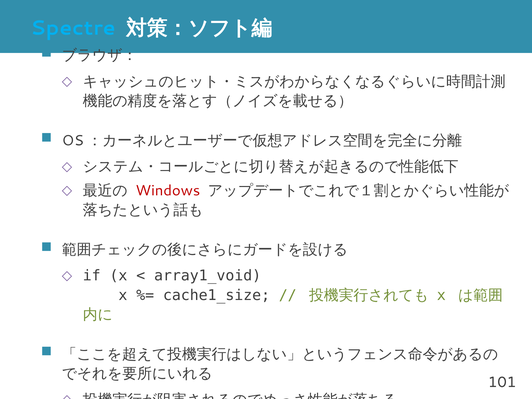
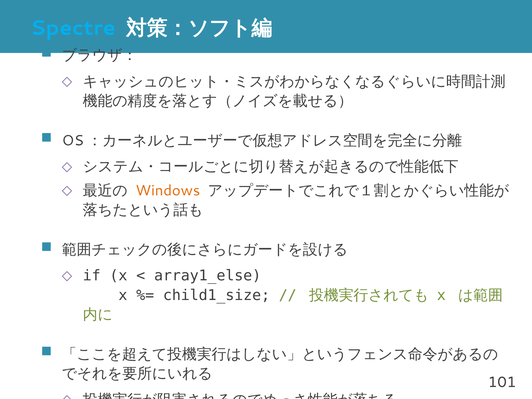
Windows colour: red -> orange (168, 191)
array1_void: array1_void -> array1_else (208, 276)
cache1_size: cache1_size -> child1_size (217, 295)
